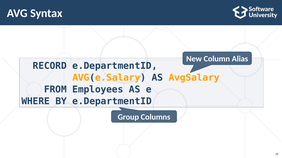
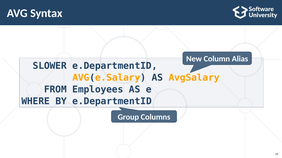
RECORD: RECORD -> SLOWER (50, 66)
